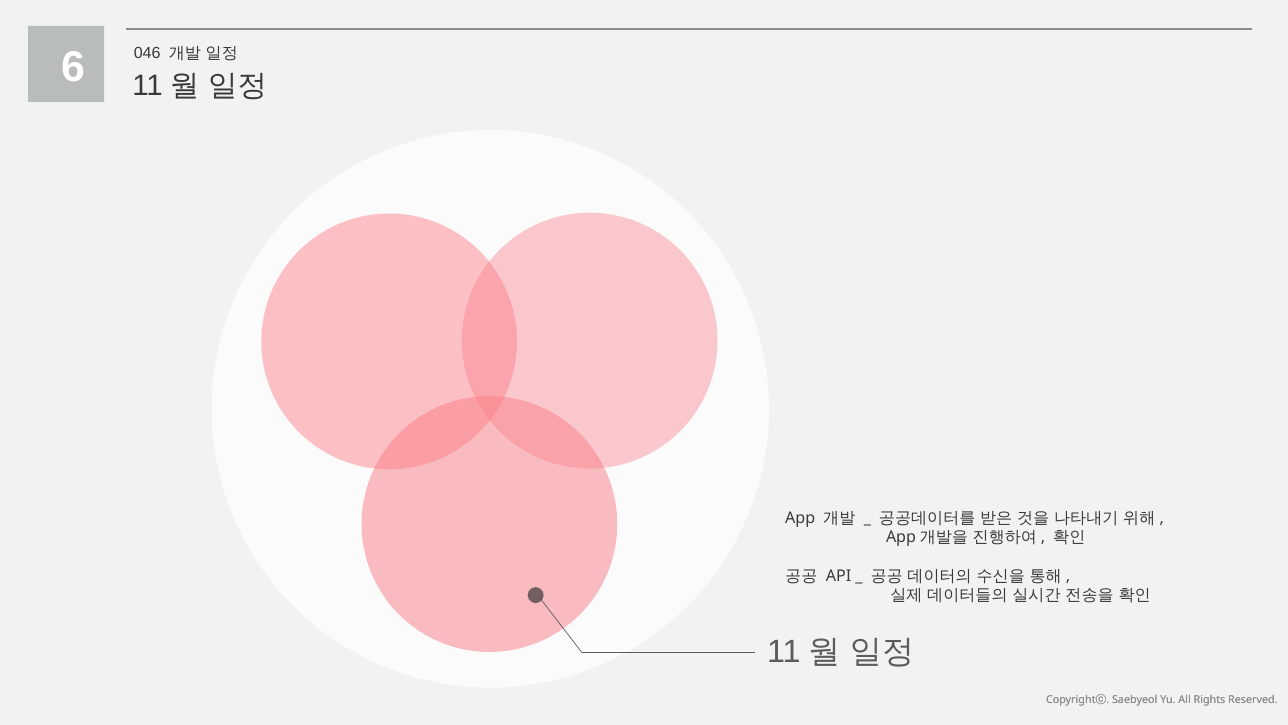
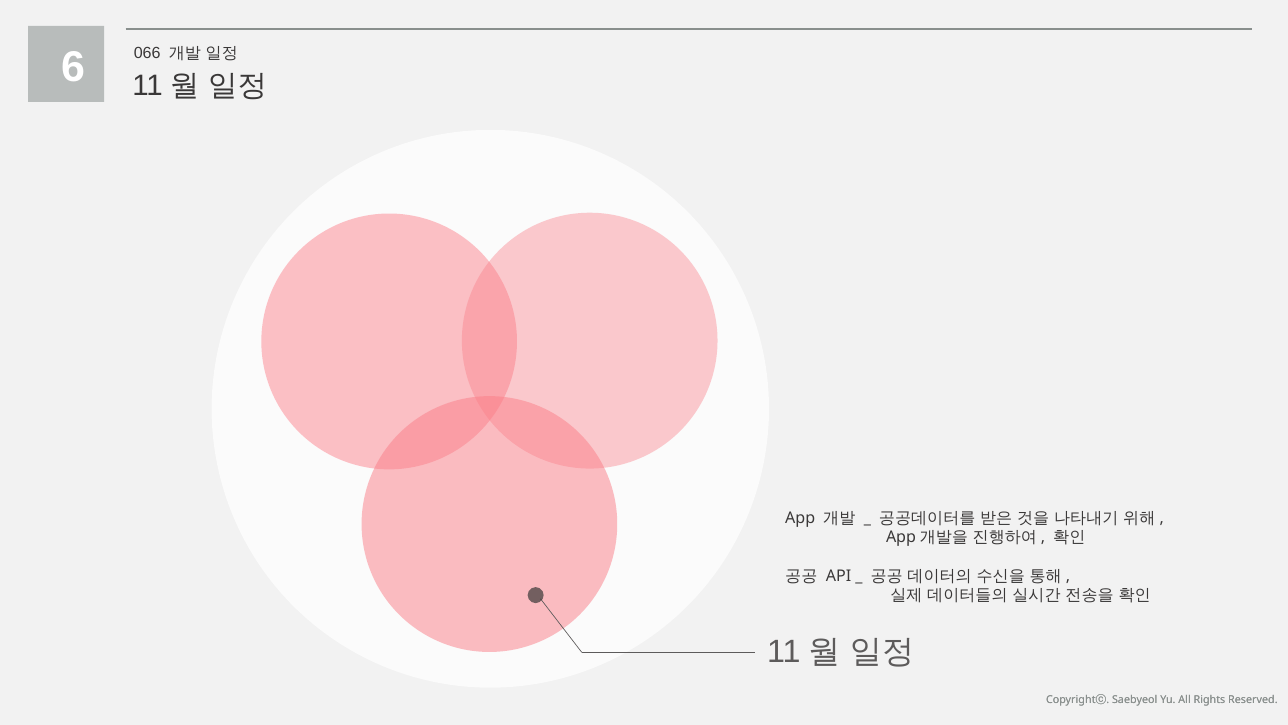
046: 046 -> 066 (147, 53)
